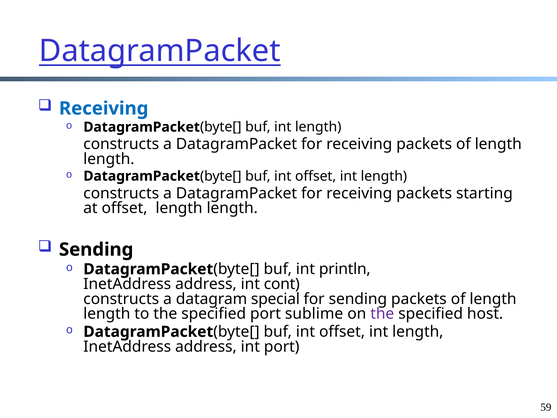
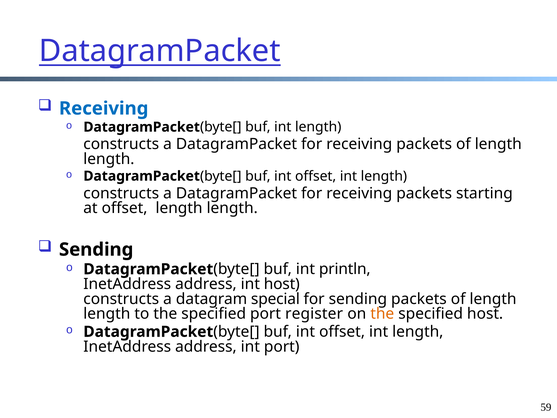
int cont: cont -> host (282, 284)
sublime: sublime -> register (314, 314)
the colour: purple -> orange (382, 314)
